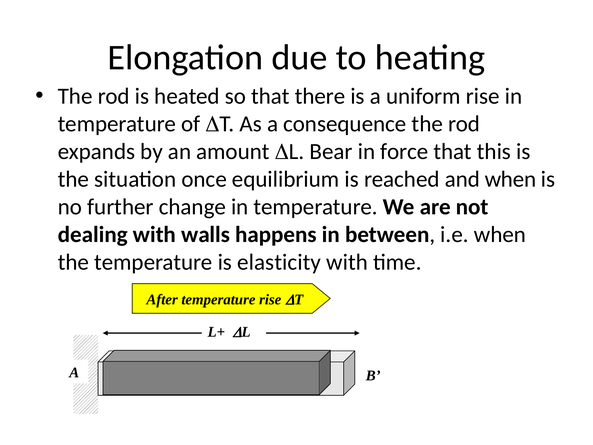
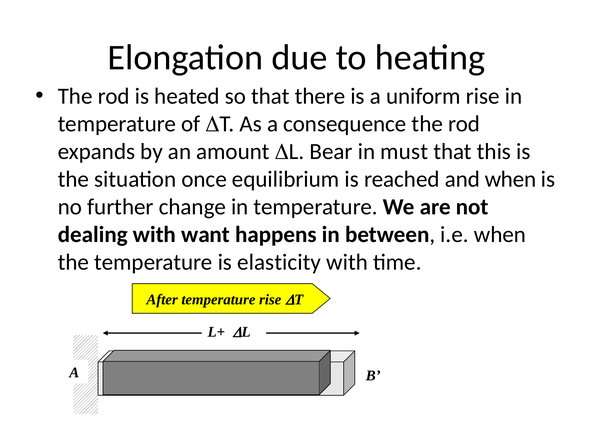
force: force -> must (404, 151)
walls: walls -> want (206, 234)
